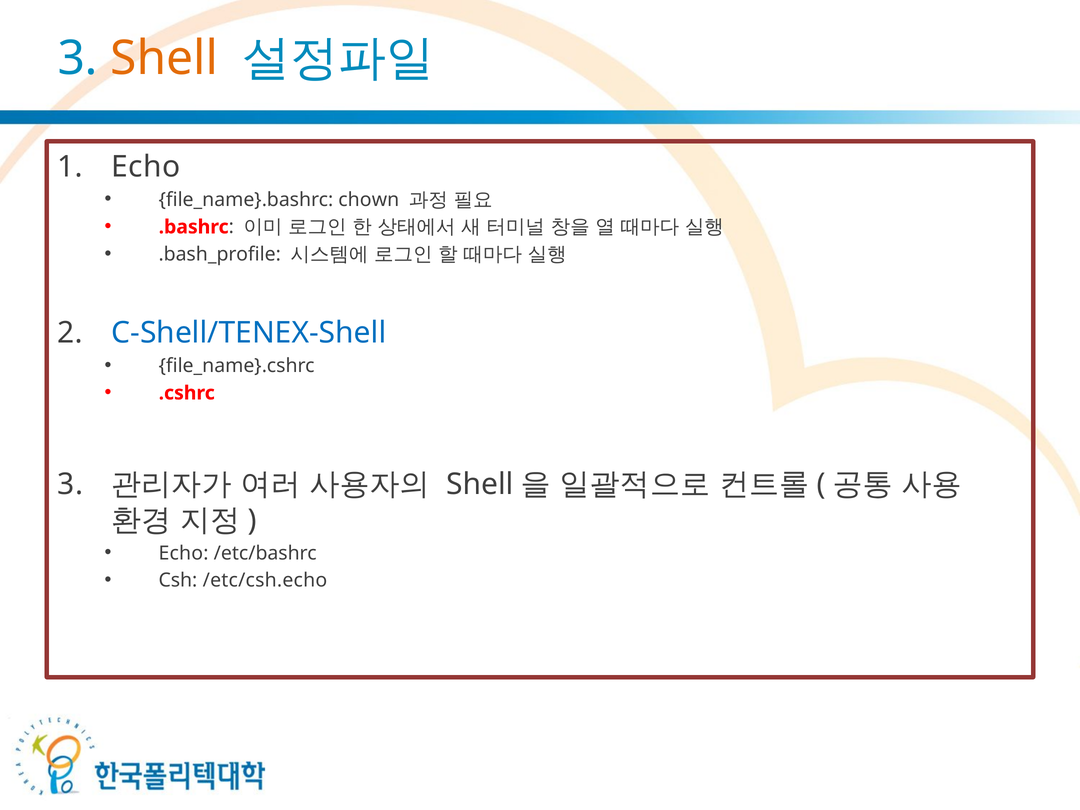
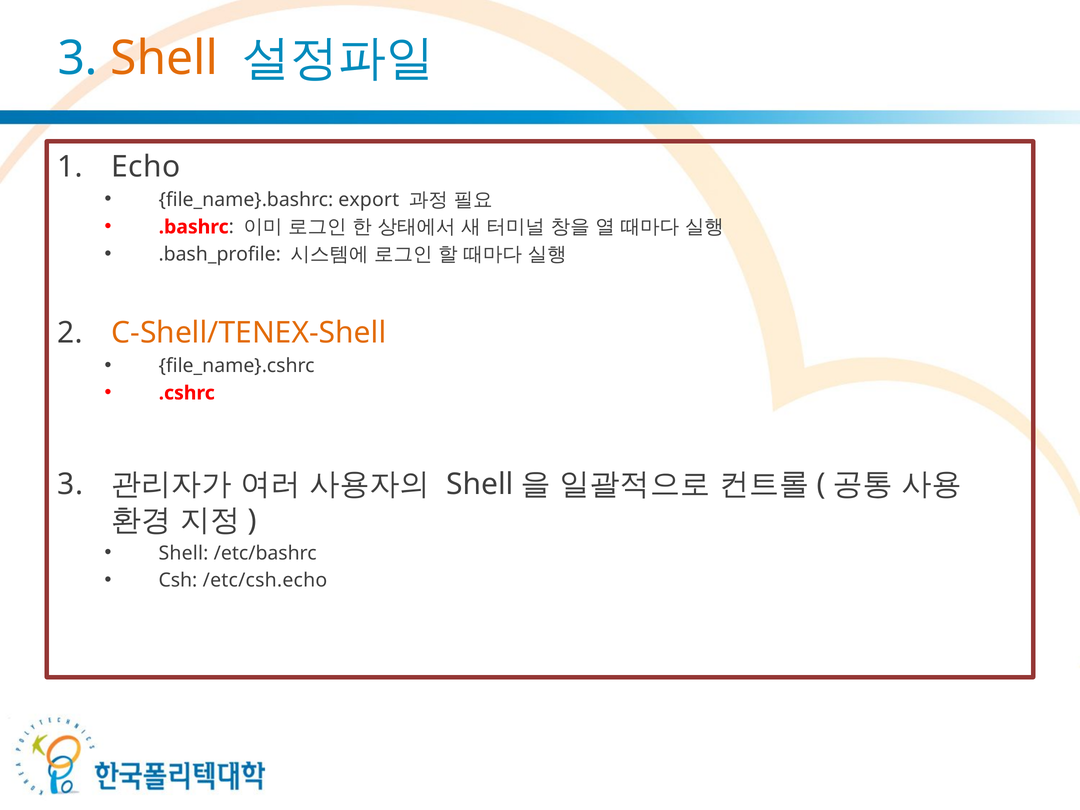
chown: chown -> export (369, 200)
C-Shell/TENEX-Shell colour: blue -> orange (249, 333)
Echo: Echo -> Shell (184, 553)
